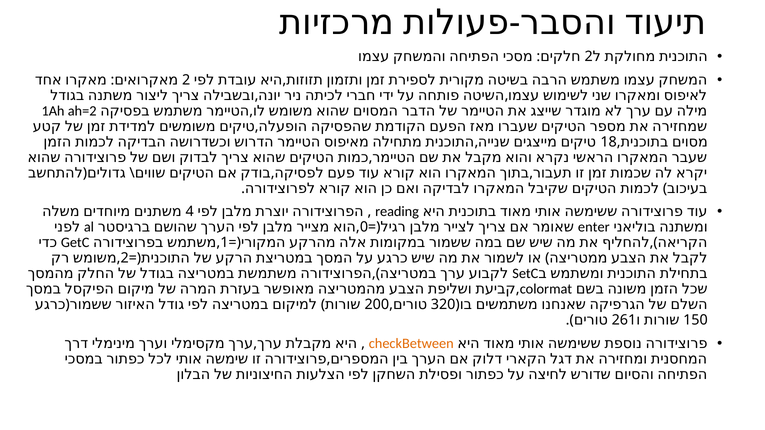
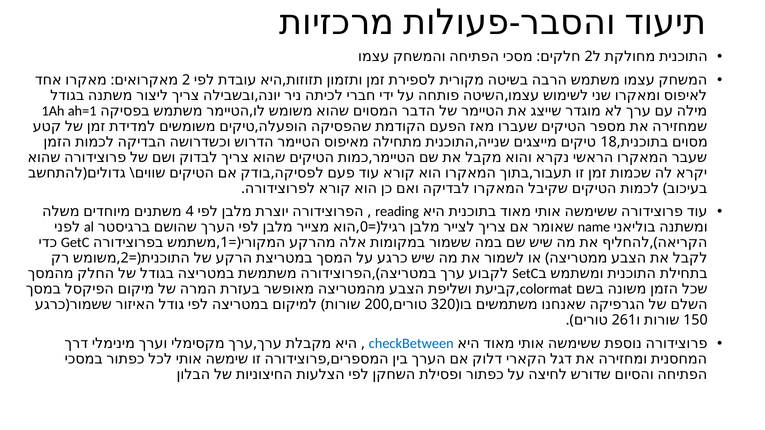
ah=2: ah=2 -> ah=1 (82, 111)
enter: enter -> name (594, 227)
checkBetween colour: orange -> blue (411, 344)
